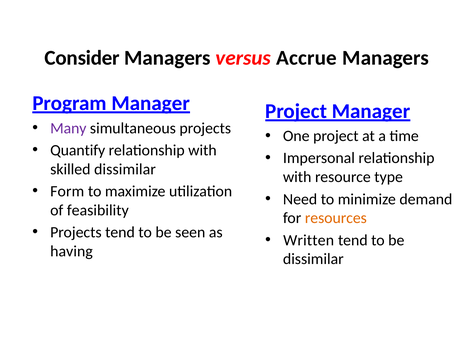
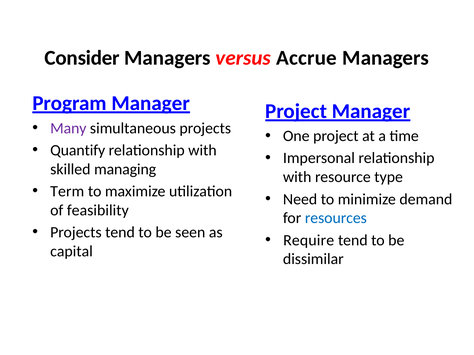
skilled dissimilar: dissimilar -> managing (125, 169)
Form: Form -> Term (67, 192)
resources colour: orange -> blue (336, 218)
Written: Written -> Require (309, 240)
having: having -> capital (72, 252)
